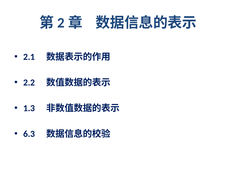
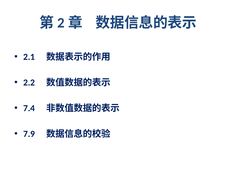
1.3: 1.3 -> 7.4 (29, 108)
6.3: 6.3 -> 7.9 (29, 134)
